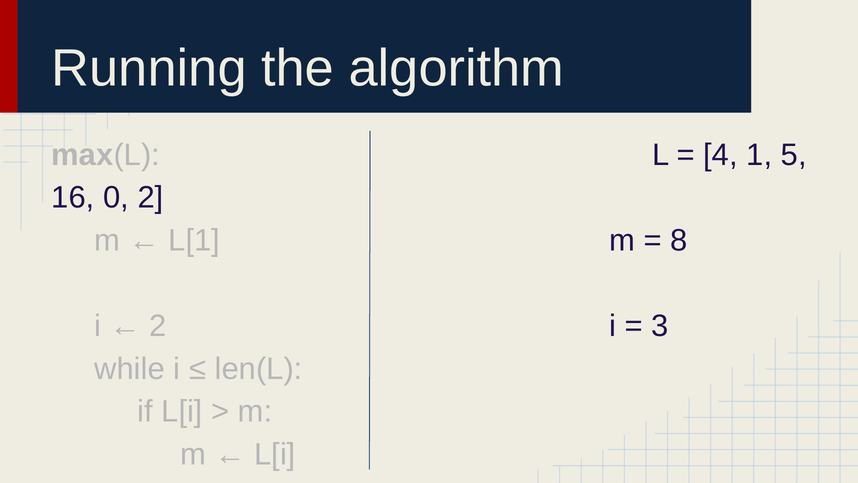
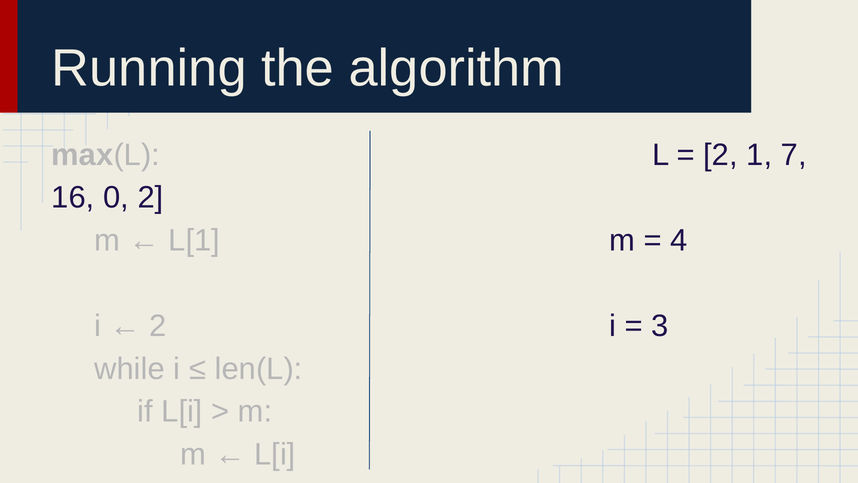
4: 4 -> 2 (721, 155)
5: 5 -> 7 (794, 155)
8: 8 -> 4 (679, 240)
